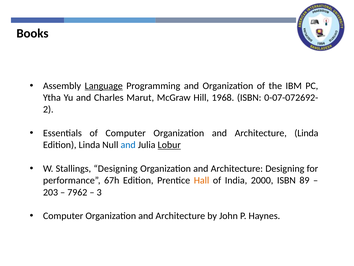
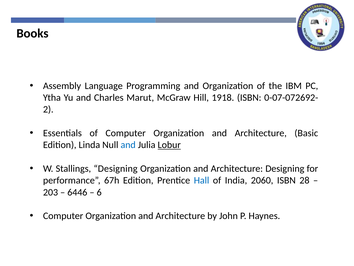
Language underline: present -> none (104, 86)
1968: 1968 -> 1918 (223, 97)
Architecture Linda: Linda -> Basic (306, 133)
Hall colour: orange -> blue (202, 180)
2000: 2000 -> 2060 (262, 180)
89: 89 -> 28 (304, 180)
7962: 7962 -> 6446 (77, 192)
3: 3 -> 6 (99, 192)
